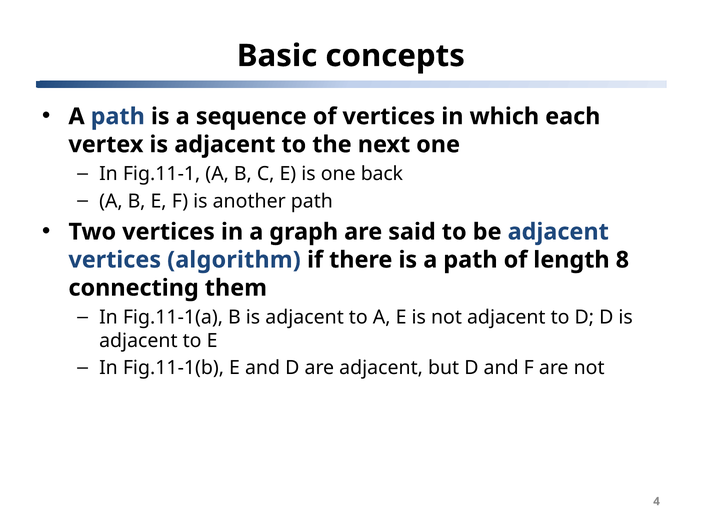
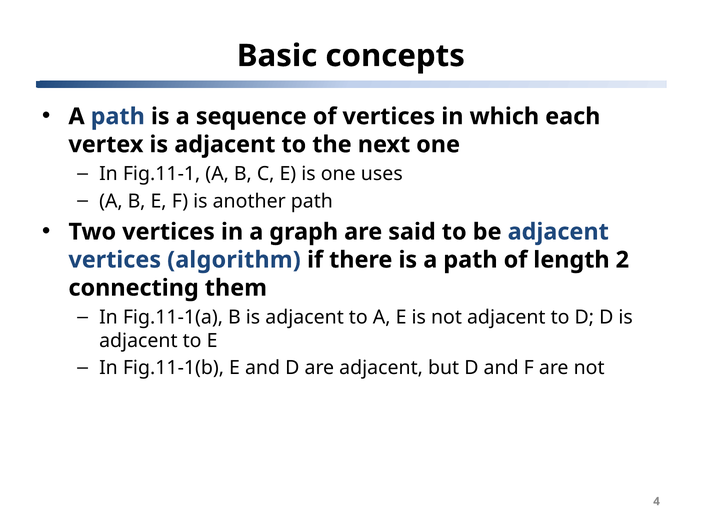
back: back -> uses (382, 174)
8: 8 -> 2 (622, 260)
